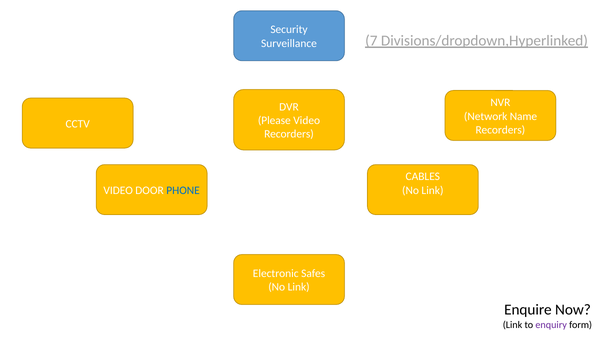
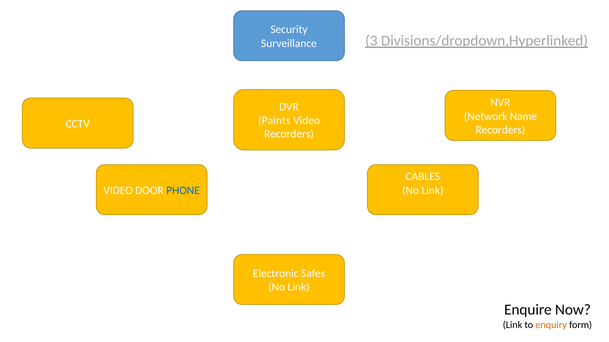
7: 7 -> 3 (371, 41)
Please: Please -> Paints (274, 121)
enquiry colour: purple -> orange (551, 325)
